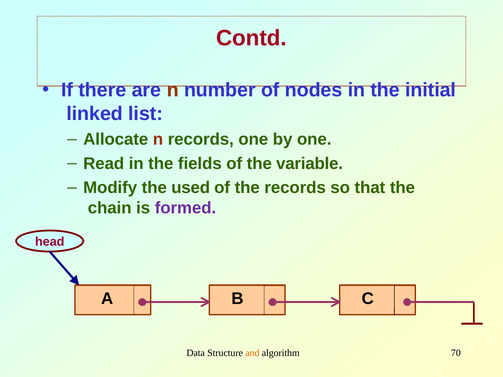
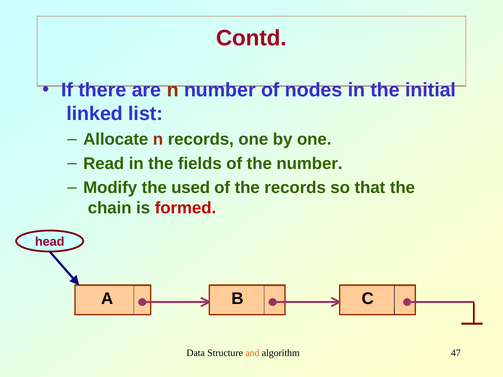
the variable: variable -> number (309, 164)
formed colour: purple -> red (185, 208)
70: 70 -> 47 (456, 353)
